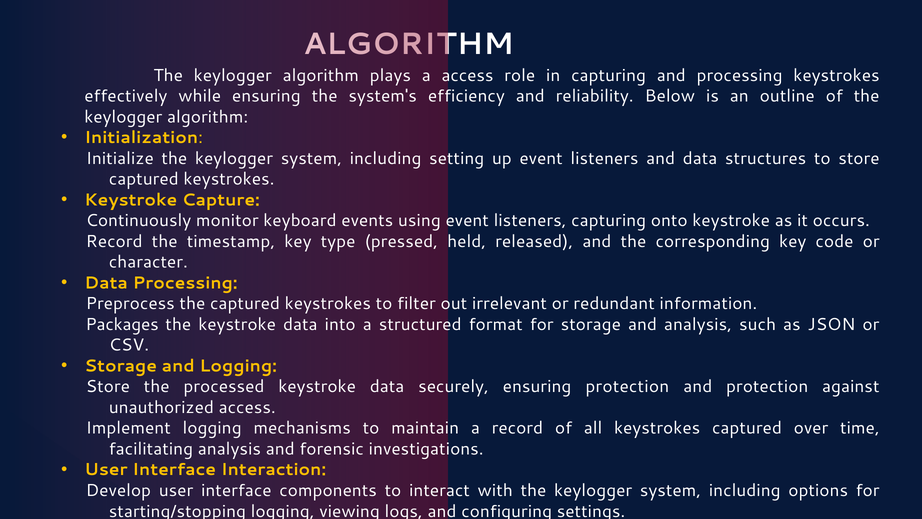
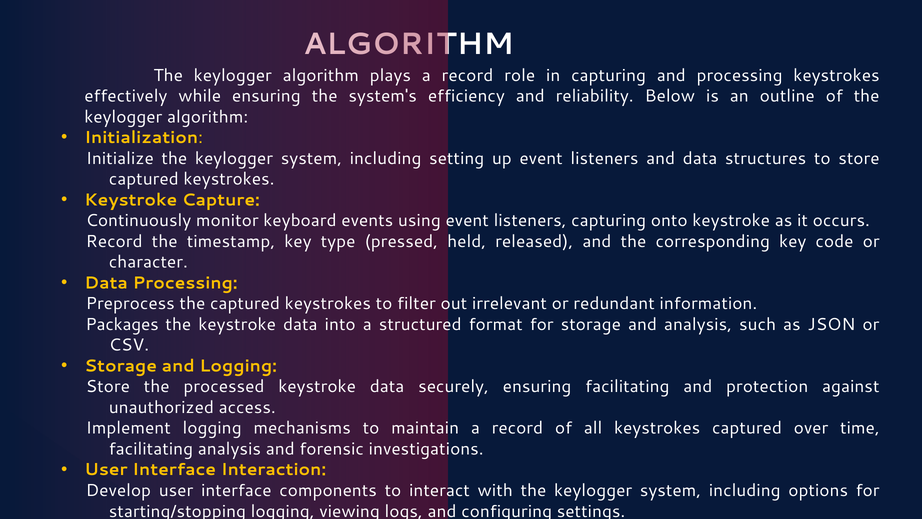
plays a access: access -> record (467, 75)
ensuring protection: protection -> facilitating (627, 386)
